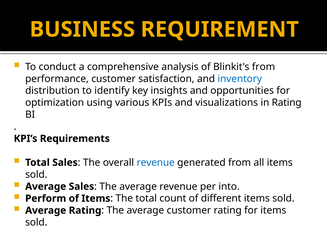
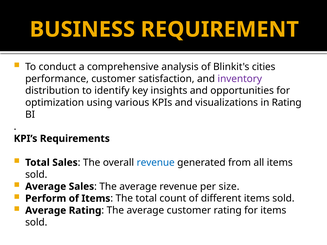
Blinkit's from: from -> cities (264, 67)
inventory colour: blue -> purple (240, 79)
into: into -> size (229, 187)
